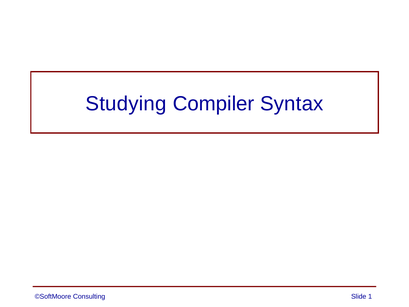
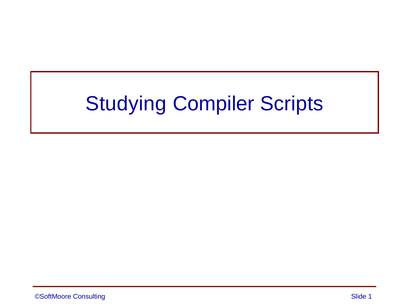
Syntax: Syntax -> Scripts (292, 104)
